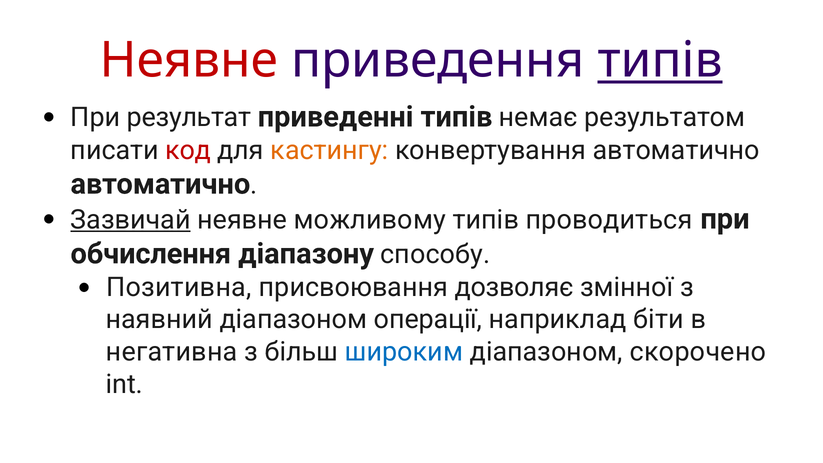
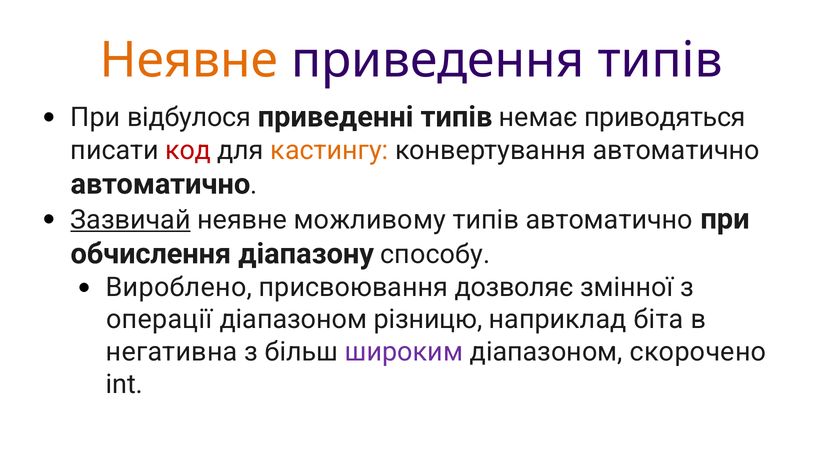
Неявне colour: red -> orange (189, 61)
типів underline: present -> none (660, 61)
результат: результат -> відбулося (189, 118)
результатом: результатом -> приводяться (665, 118)
типів проводиться: проводиться -> автоматично (609, 220)
Позитивна: Позитивна -> Вироблено (179, 287)
наявний: наявний -> операції (159, 320)
операції: операції -> різницю (428, 320)
біти: біти -> біта (658, 320)
широким colour: blue -> purple (404, 352)
